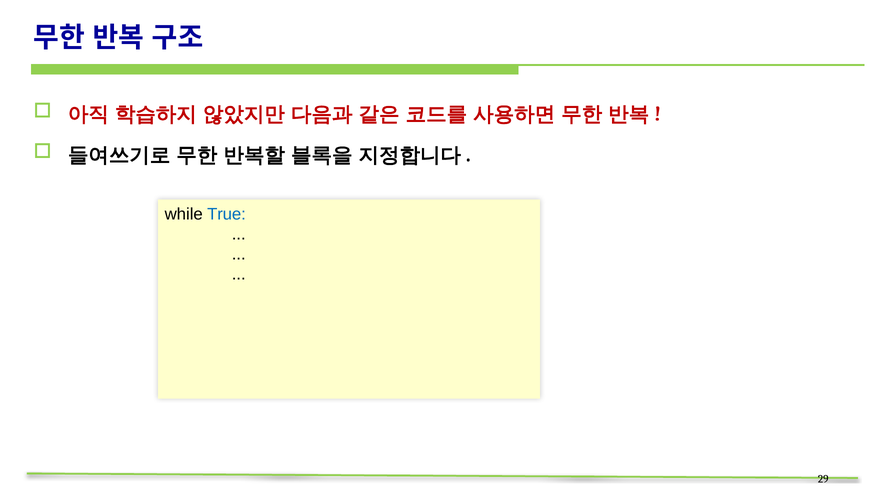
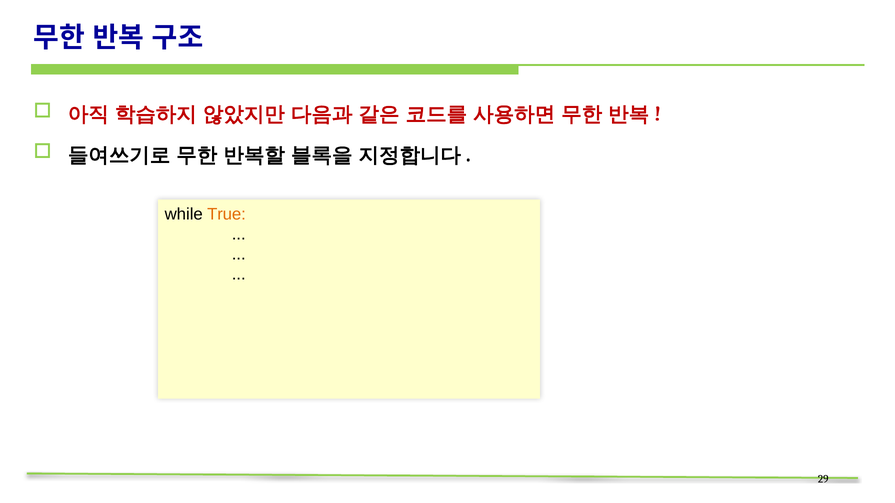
True colour: blue -> orange (226, 214)
